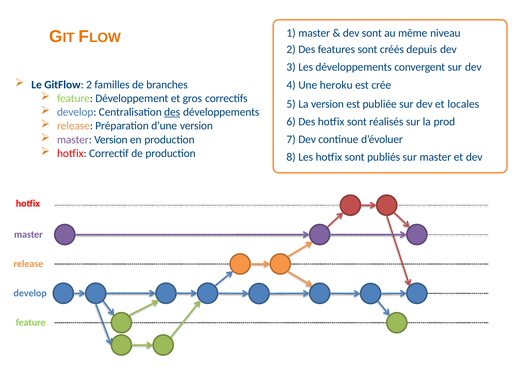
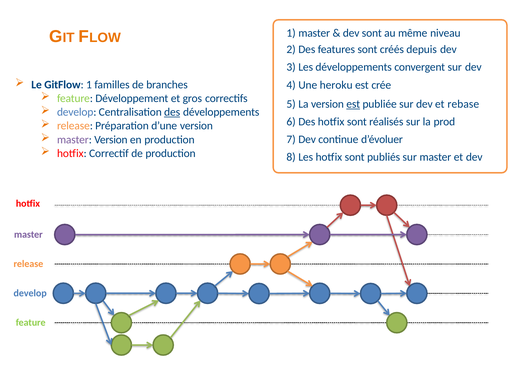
2: 2 -> 1 (89, 85)
est underline: none -> present (353, 104)
locales: locales -> rebase (463, 104)
